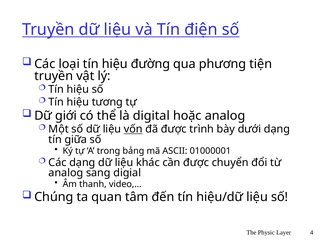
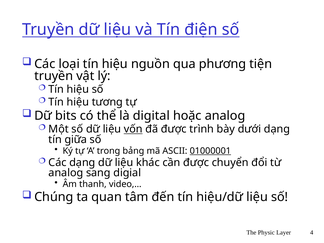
đường: đường -> nguồn (150, 64)
giới: giới -> bits (66, 116)
01000001 underline: none -> present (210, 151)
